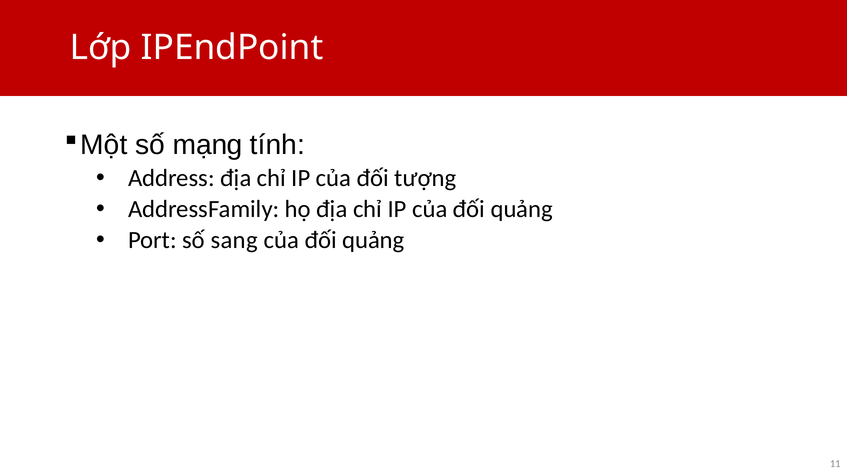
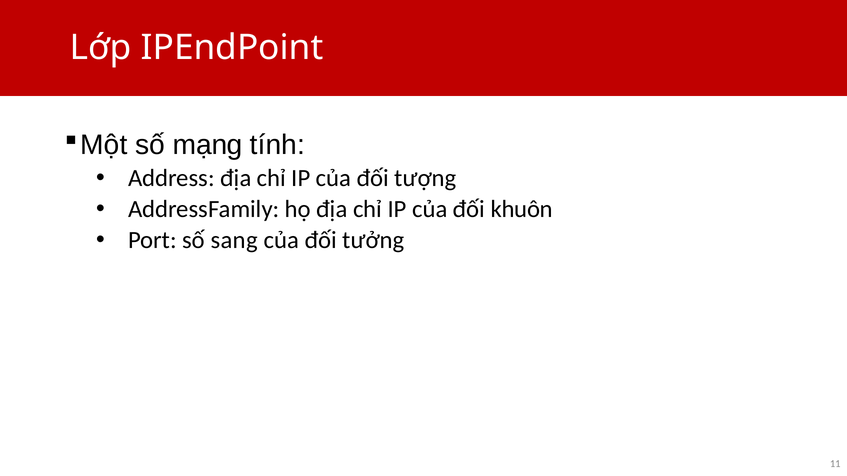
IP của đối quảng: quảng -> khuôn (522, 209)
quảng: quảng -> tưởng (373, 240)
